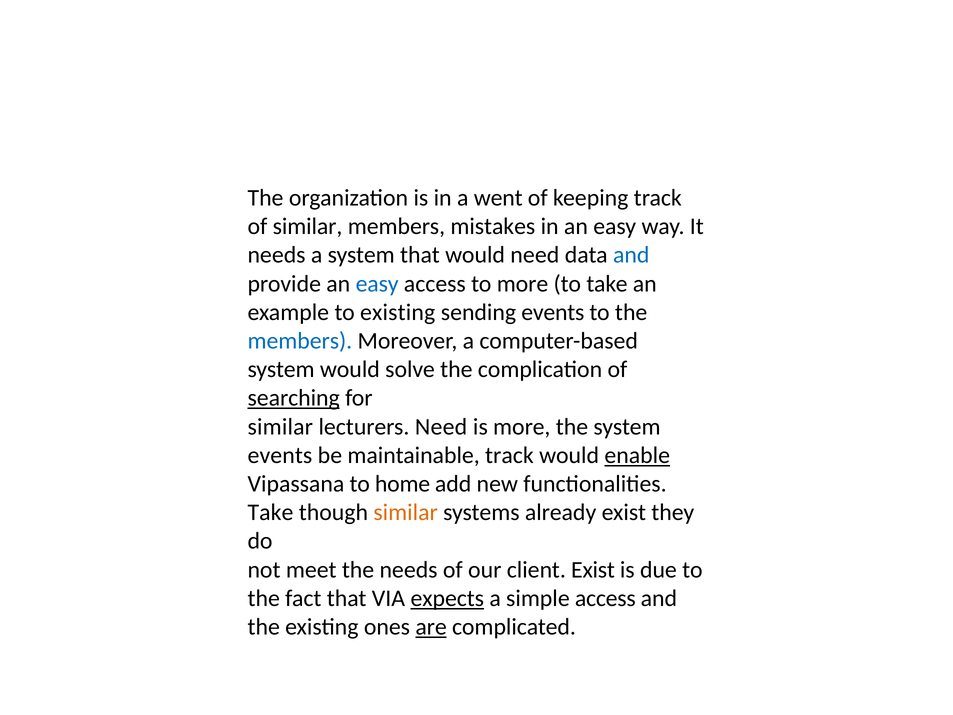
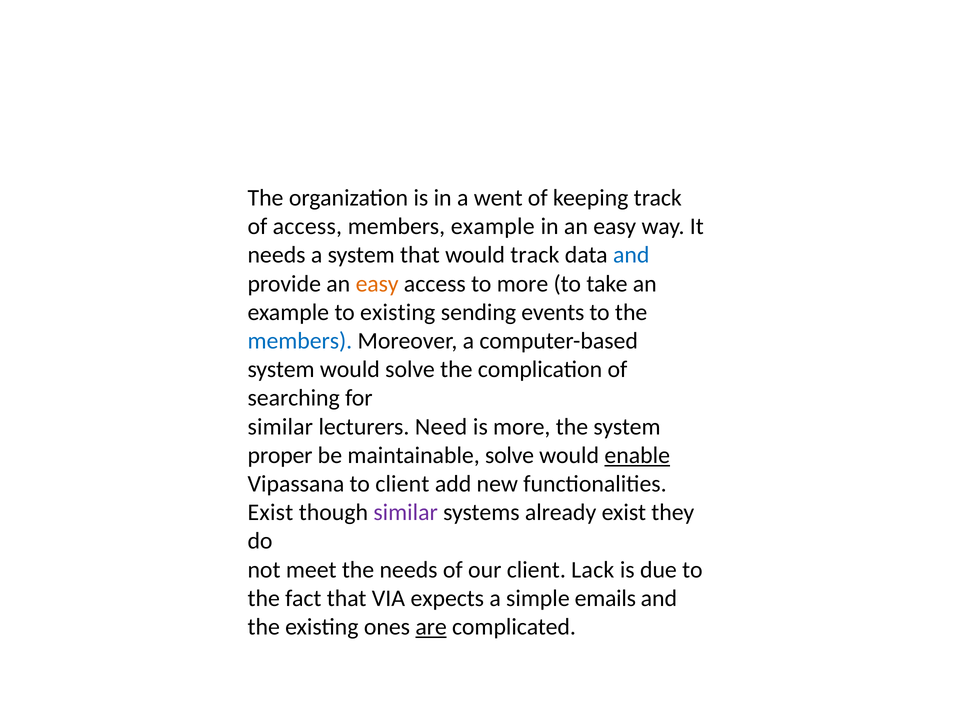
of similar: similar -> access (307, 226)
members mistakes: mistakes -> example (493, 226)
would need: need -> track (535, 255)
easy colour: blue -> orange (377, 284)
searching underline: present -> none (294, 398)
events: events -> proper (280, 455)
maintainable track: track -> solve (510, 455)
to home: home -> client (402, 484)
Take: Take -> Exist (270, 512)
similar colour: orange -> purple (406, 512)
client Exist: Exist -> Lack (593, 570)
expects underline: present -> none (447, 598)
simple access: access -> emails (605, 598)
